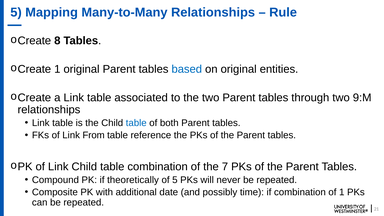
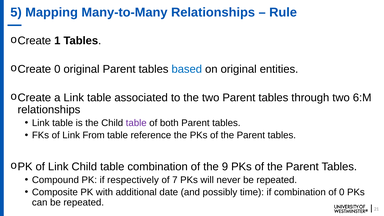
8: 8 -> 1 (57, 41)
1: 1 -> 0 (57, 69)
9:M: 9:M -> 6:M (362, 98)
table colour: blue -> purple (136, 123)
7: 7 -> 9 (225, 167)
theoretically: theoretically -> respectively (133, 180)
of 5: 5 -> 7 (175, 180)
of 1: 1 -> 0 (342, 192)
